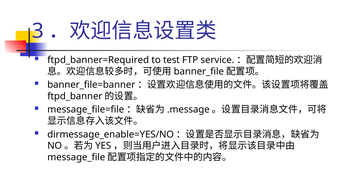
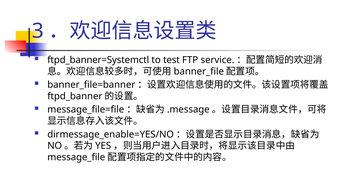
ftpd_banner=Required: ftpd_banner=Required -> ftpd_banner=Systemctl (98, 60)
